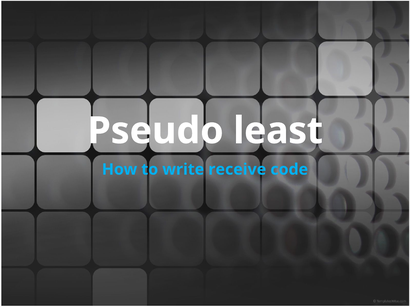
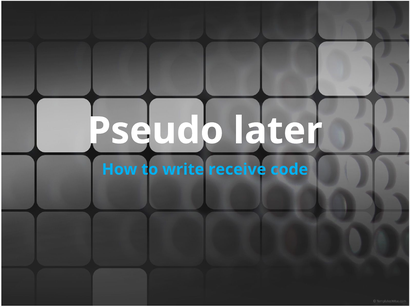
least: least -> later (278, 131)
